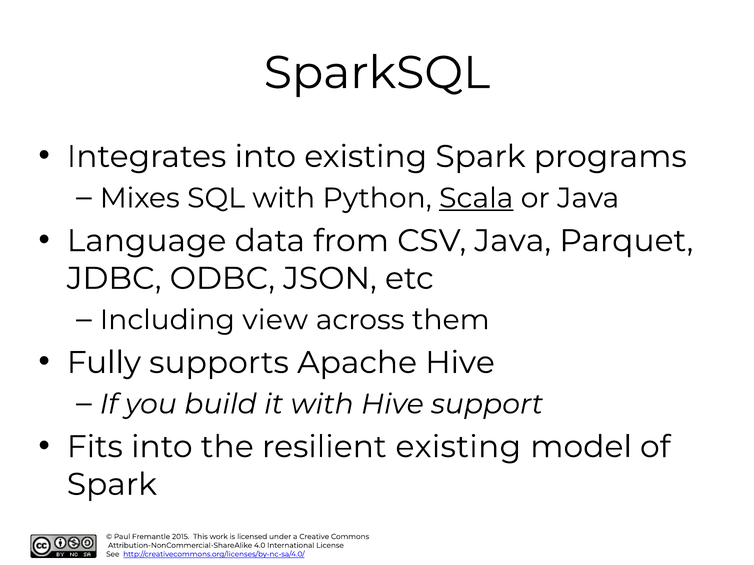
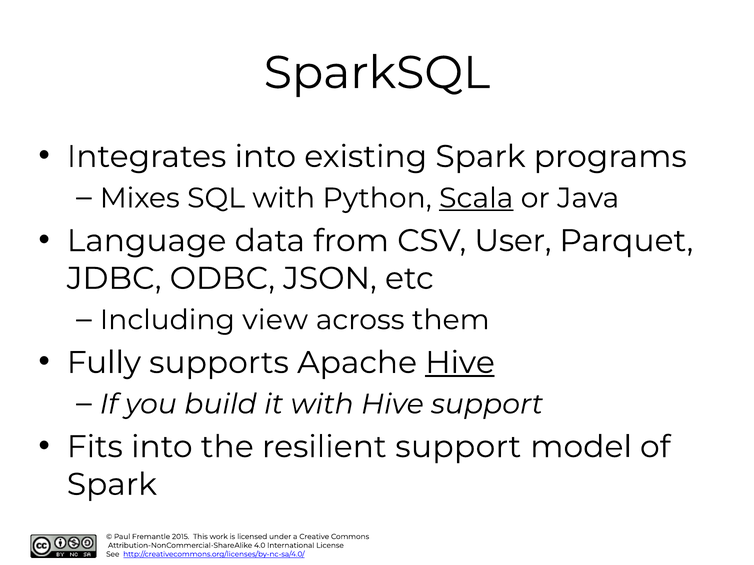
CSV Java: Java -> User (513, 241)
Hive underline: none -> present (460, 363)
resilient existing: existing -> support (458, 447)
